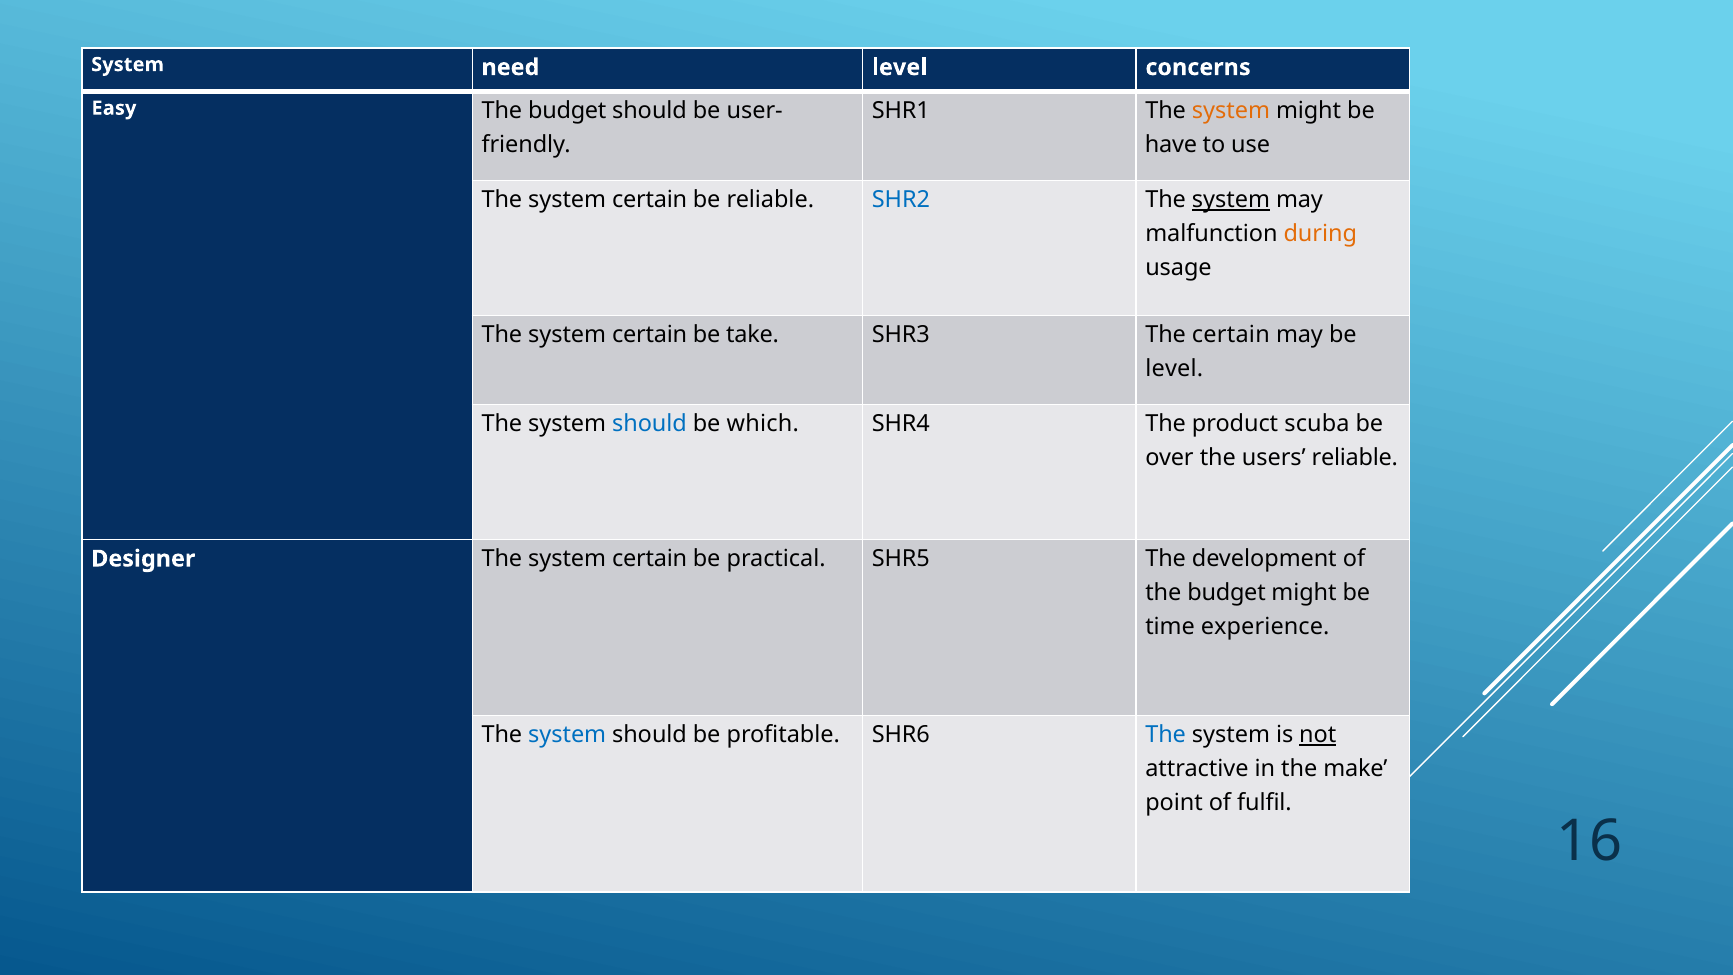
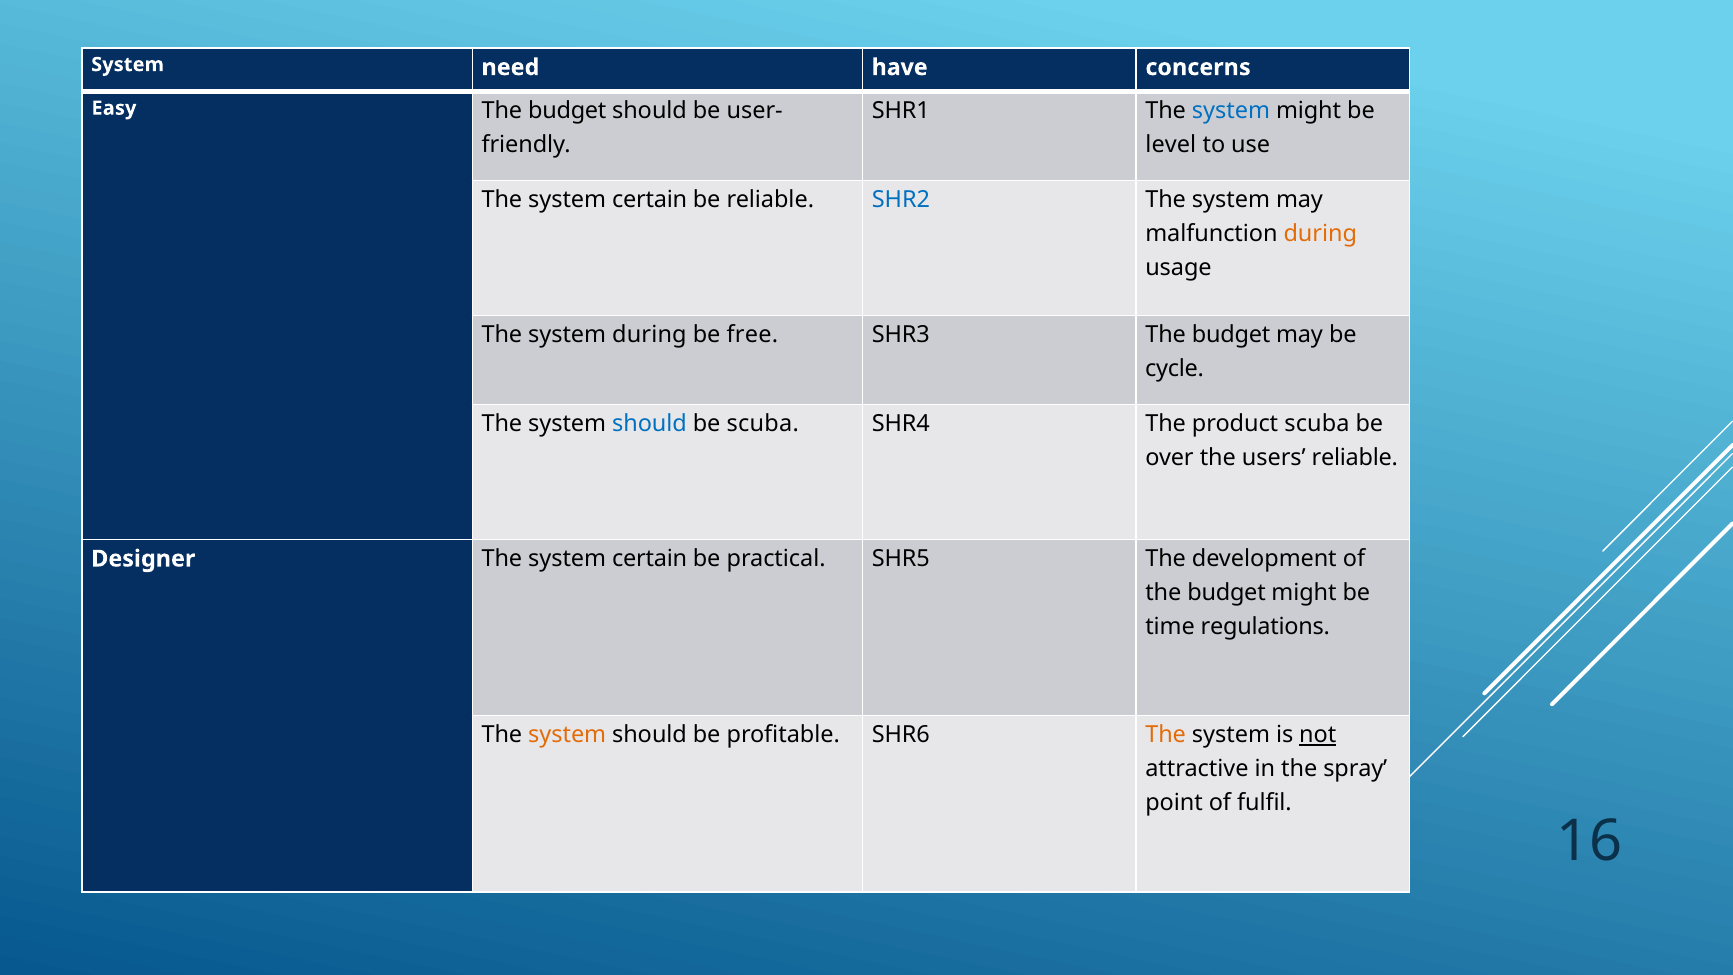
need level: level -> have (900, 67)
system colour: orange -> blue (1231, 111)
have: have -> level (1171, 145)
system underline: present -> none (1231, 200)
certain: certain -> during (649, 335)
take: take -> free (752, 335)
SHR3 The certain: certain -> budget (1231, 335)
level: level -> cycle (1175, 369)
be which: which -> scuba (763, 424)
experience: experience -> regulations (1265, 627)
system colour: blue -> orange (567, 735)
The colour: blue -> orange (1166, 735)
make: make -> spray (1355, 769)
